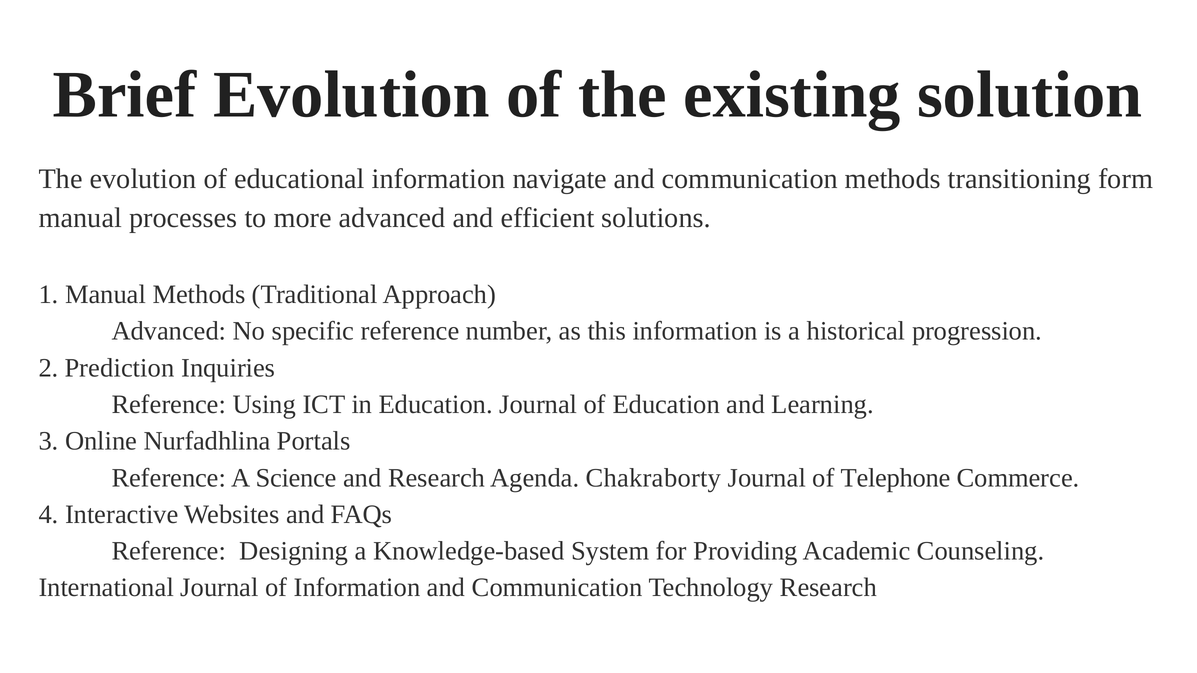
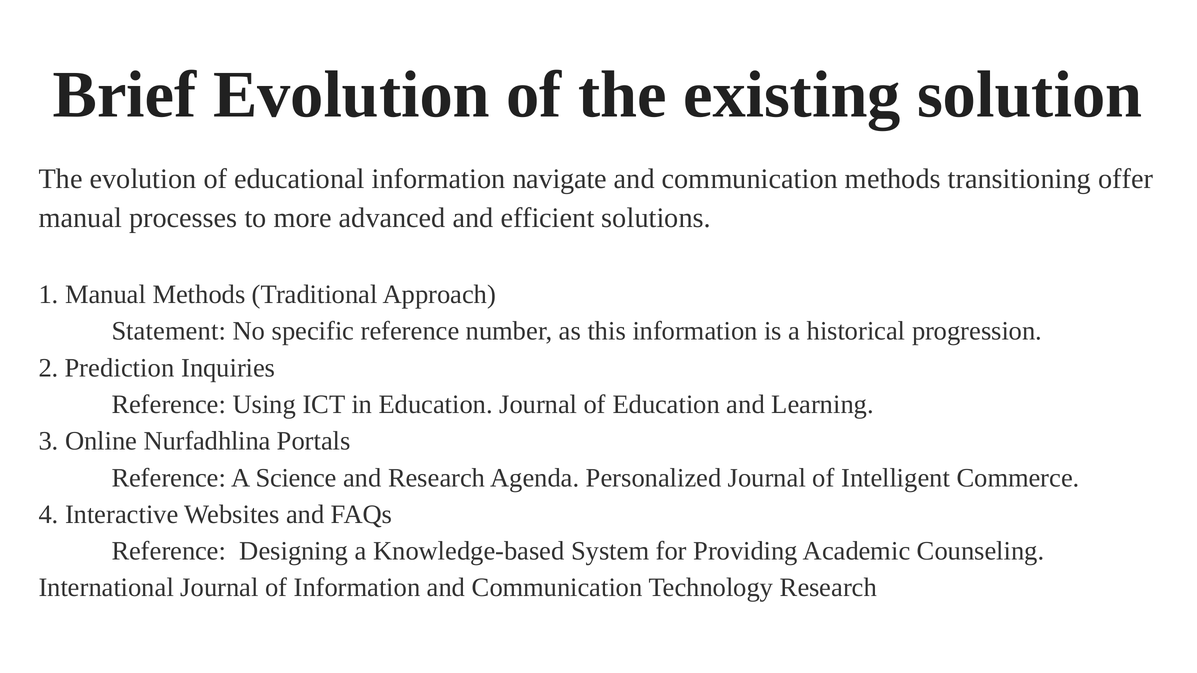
form: form -> offer (1126, 179)
Advanced: Advanced -> Statement (169, 331)
Chakraborty: Chakraborty -> Personalized (654, 478)
Telephone: Telephone -> Intelligent (896, 478)
